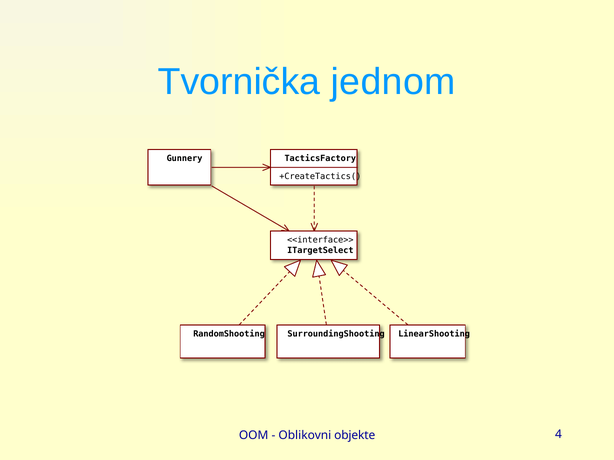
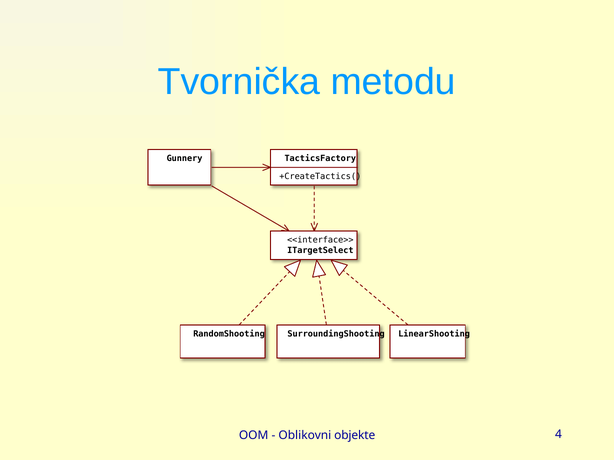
jednom: jednom -> metodu (393, 82)
